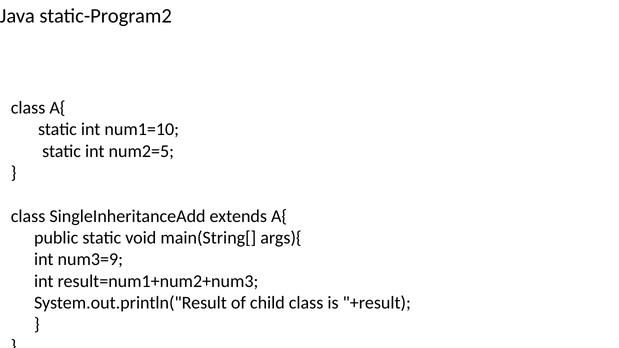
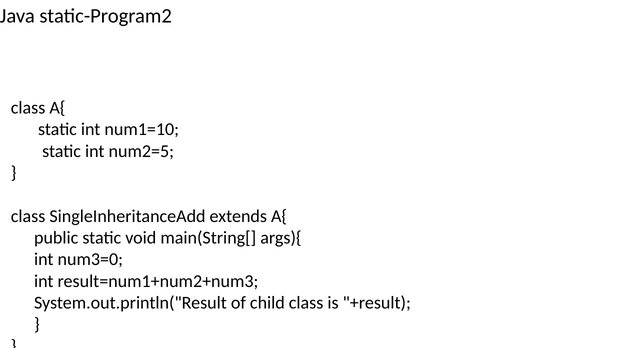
num3=9: num3=9 -> num3=0 (90, 260)
